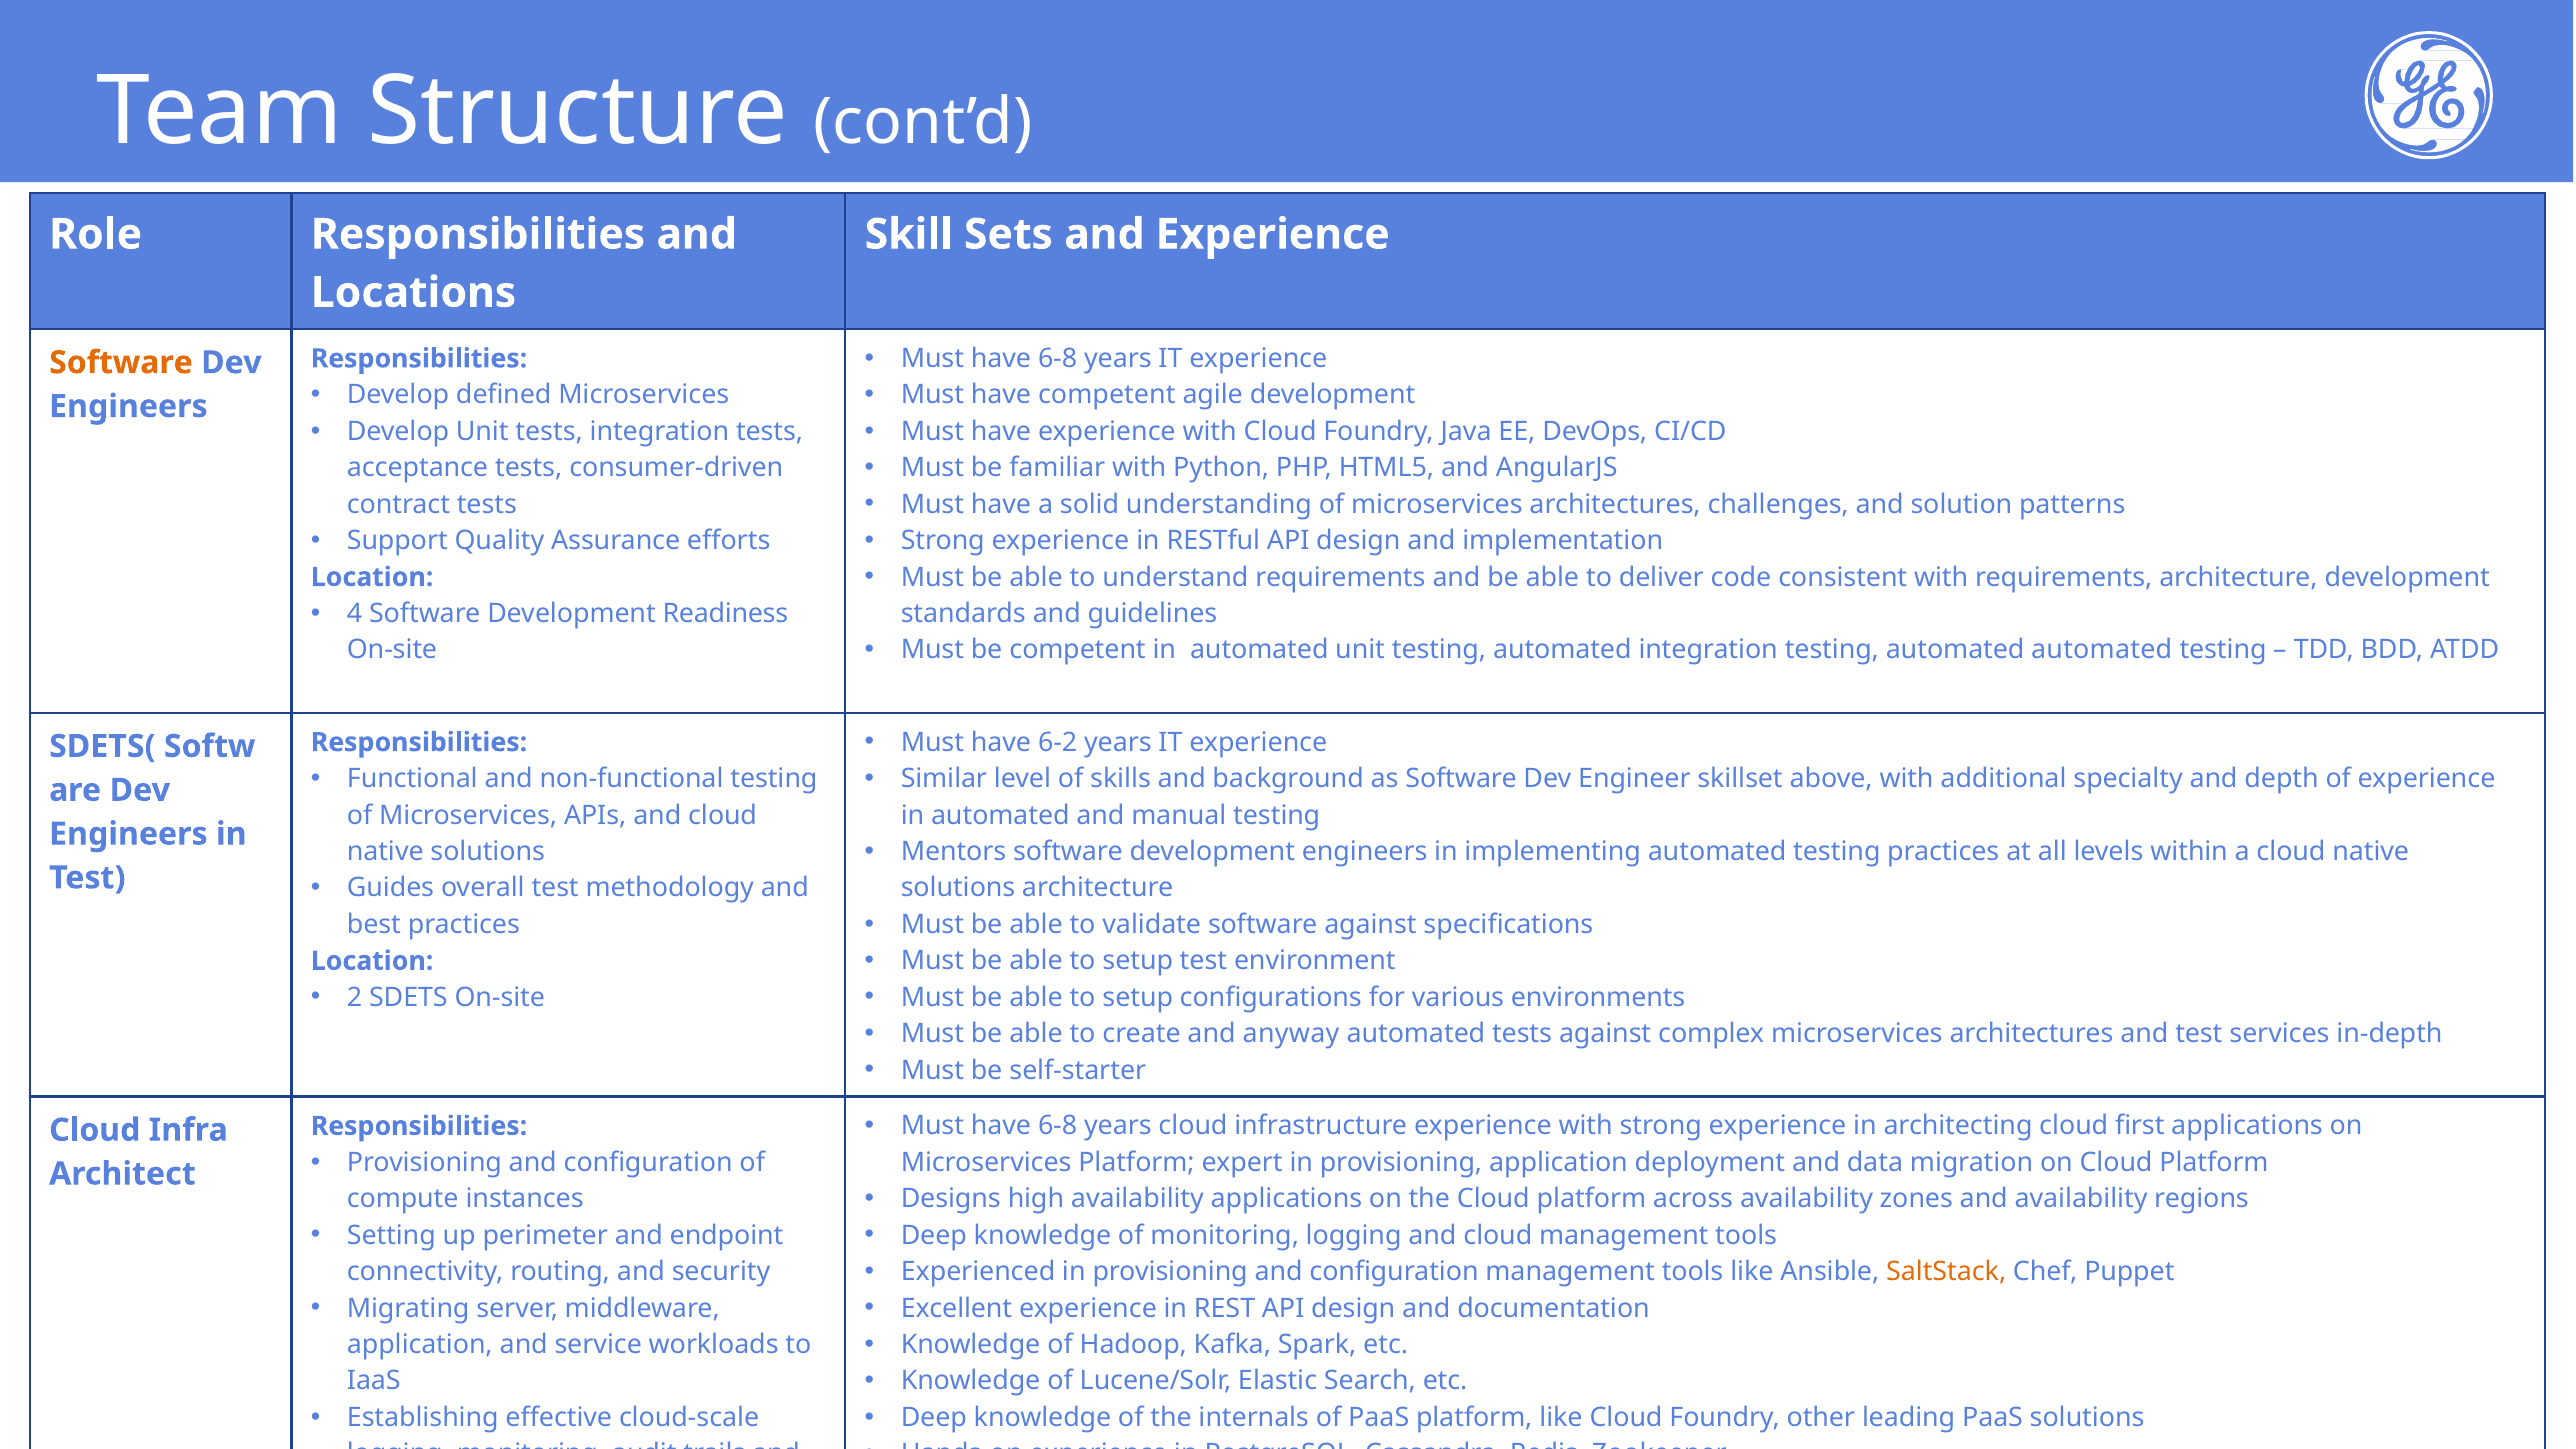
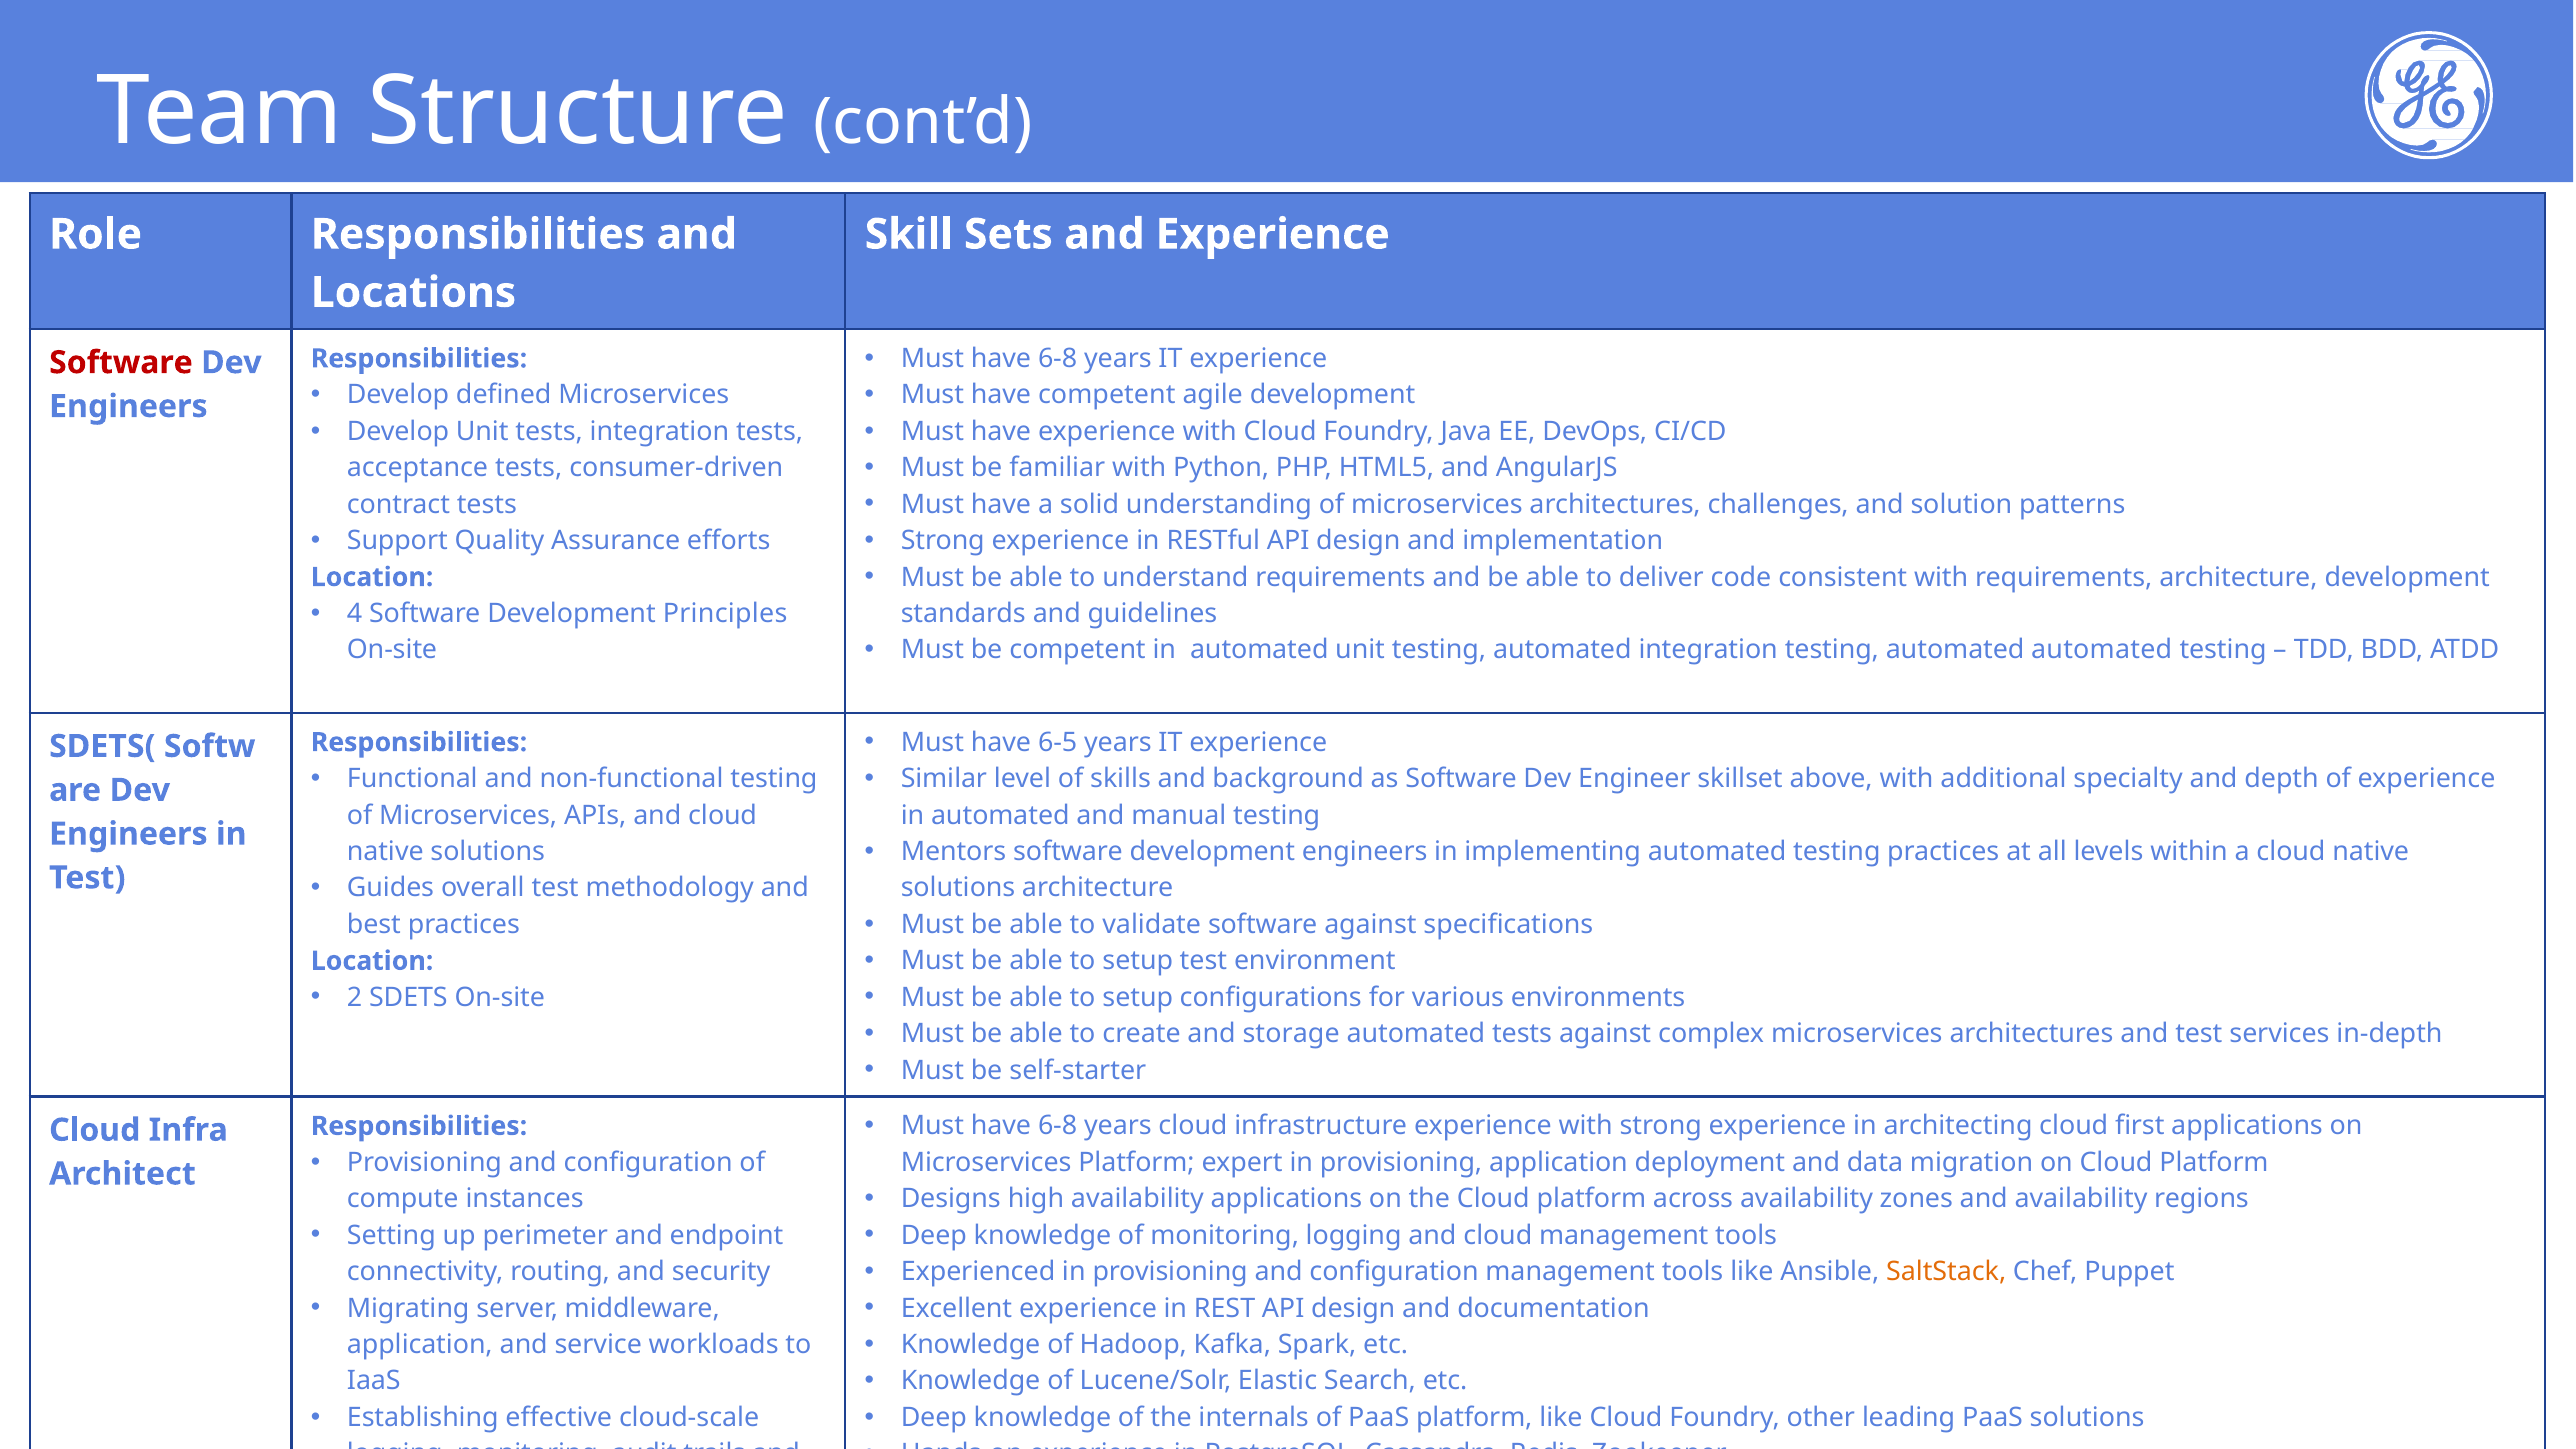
Software colour: orange -> red (121, 363)
Readiness: Readiness -> Principles (725, 614)
6-2: 6-2 -> 6-5 (1058, 742)
anyway: anyway -> storage (1291, 1034)
